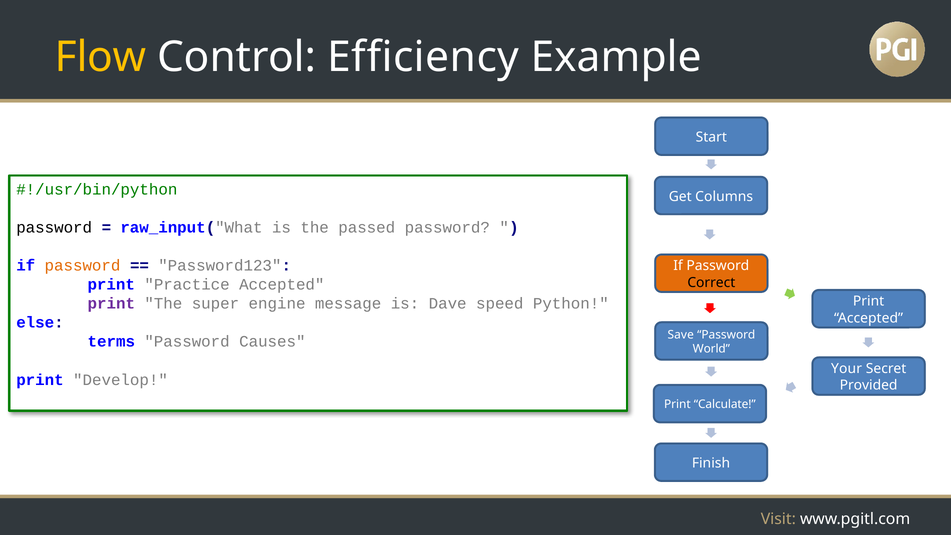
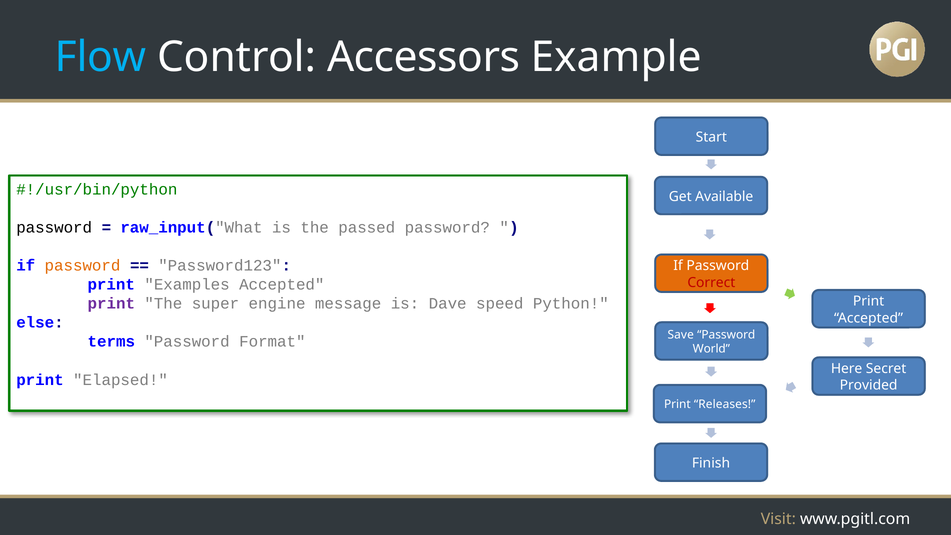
Flow colour: yellow -> light blue (100, 57)
Efficiency: Efficiency -> Accessors (424, 57)
Columns: Columns -> Available (724, 196)
Correct colour: black -> red (711, 282)
Practice: Practice -> Examples (187, 285)
Causes: Causes -> Format (272, 342)
Your: Your -> Here (847, 369)
Develop: Develop -> Elapsed (120, 380)
Calculate: Calculate -> Releases (725, 404)
